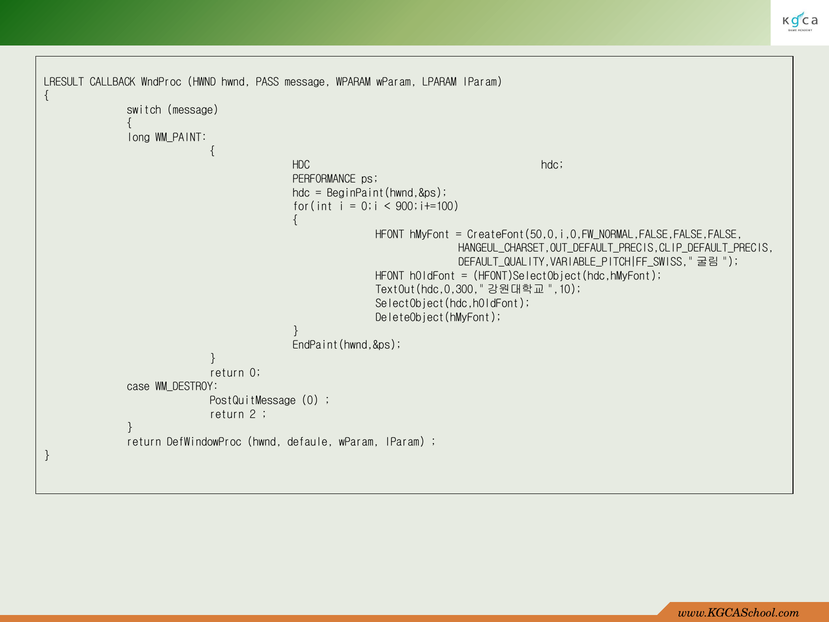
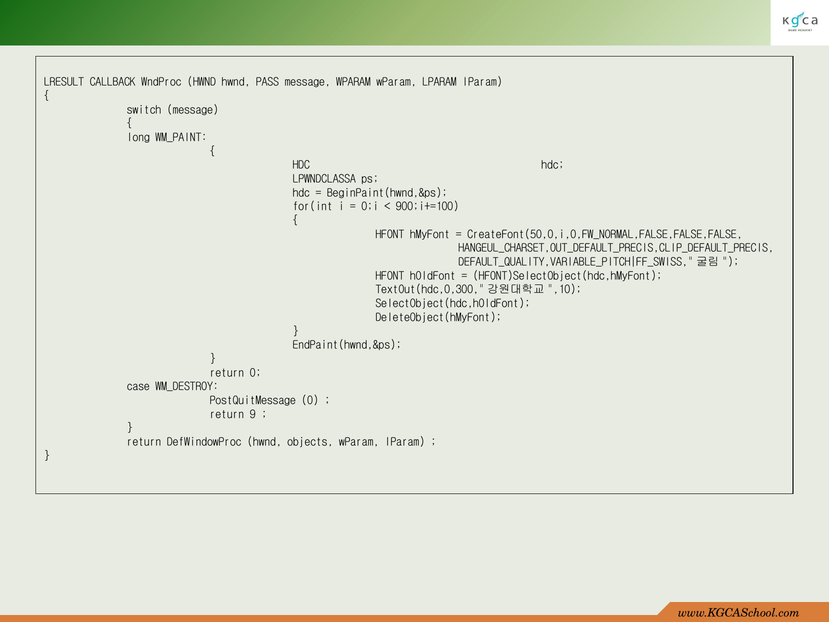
PERFORMANCE: PERFORMANCE -> LPWNDCLASSA (324, 179)
2: 2 -> 9 (253, 414)
defaule: defaule -> objects (310, 442)
